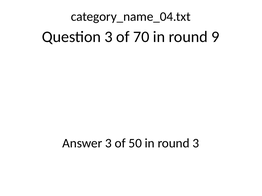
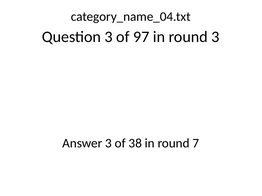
70: 70 -> 97 (141, 37)
round 9: 9 -> 3 (215, 37)
50: 50 -> 38 (135, 144)
round 3: 3 -> 7 (196, 144)
